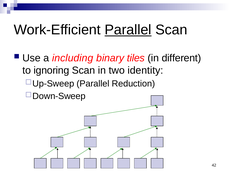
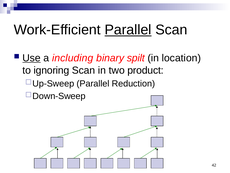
Use underline: none -> present (32, 58)
tiles: tiles -> spilt (136, 58)
different: different -> location (181, 58)
identity: identity -> product (146, 70)
